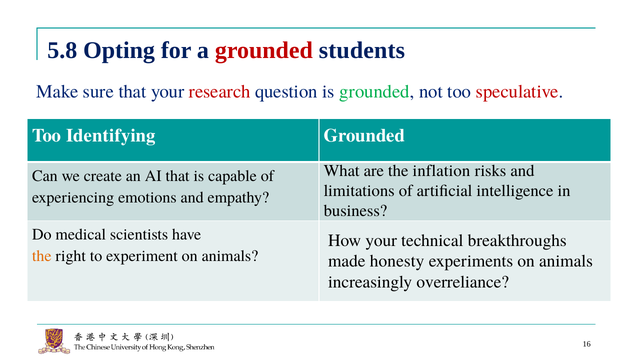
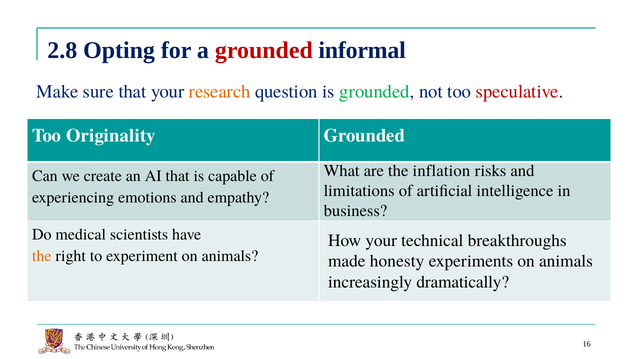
5.8: 5.8 -> 2.8 (62, 50)
students: students -> informal (362, 50)
research colour: red -> orange (220, 92)
Identifying: Identifying -> Originality (111, 136)
overreliance: overreliance -> dramatically (463, 282)
